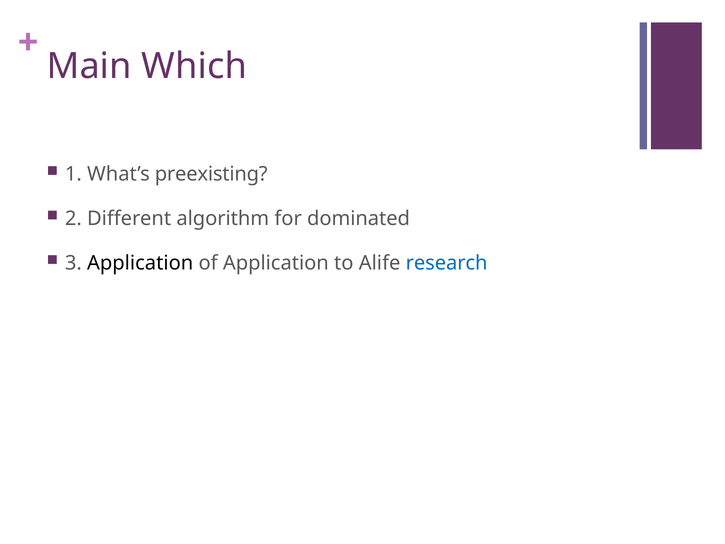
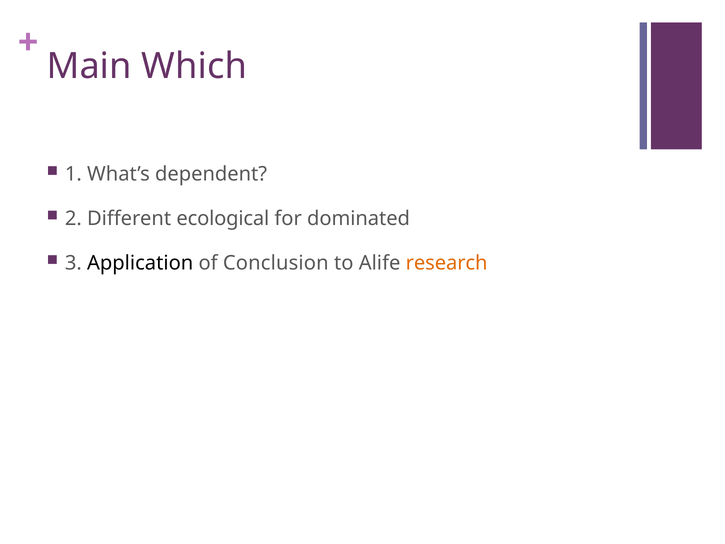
preexisting: preexisting -> dependent (211, 174)
algorithm: algorithm -> ecological (223, 219)
of Application: Application -> Conclusion (276, 263)
research colour: blue -> orange (447, 263)
